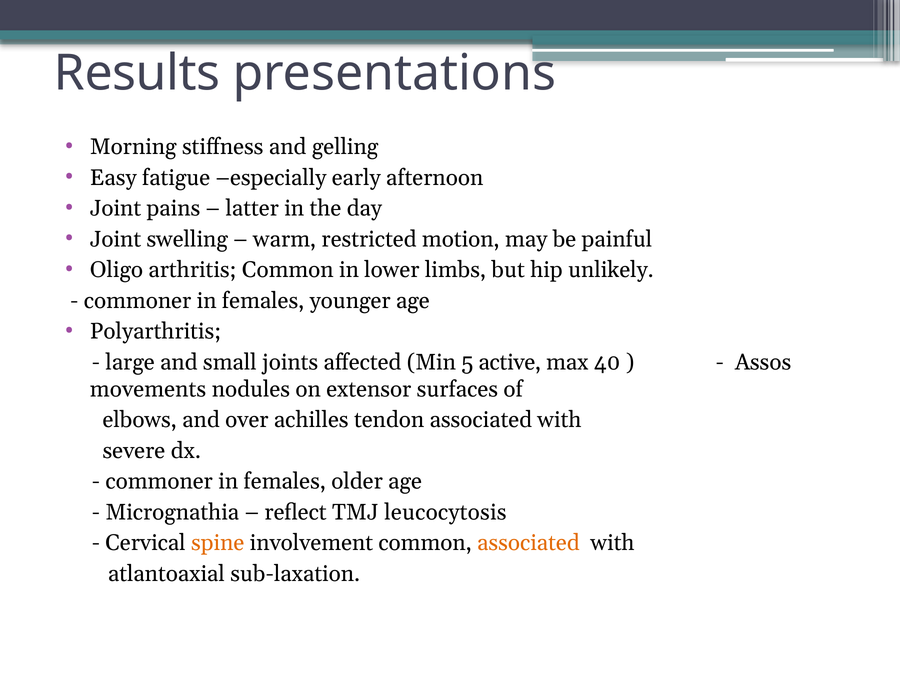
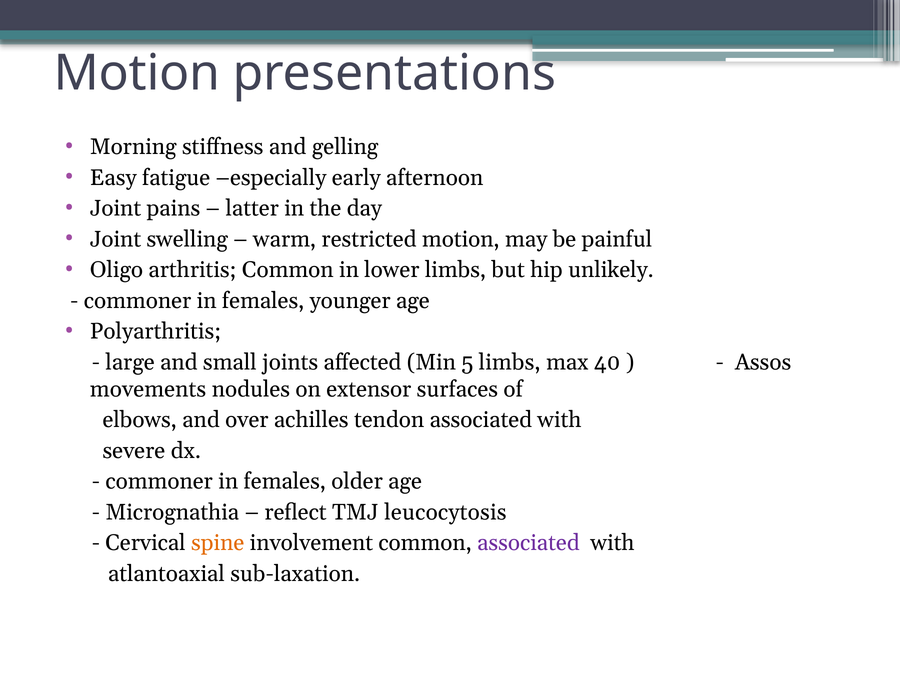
Results: Results -> Motion (137, 73)
5 active: active -> limbs (510, 362)
associated colour: orange -> purple (528, 543)
